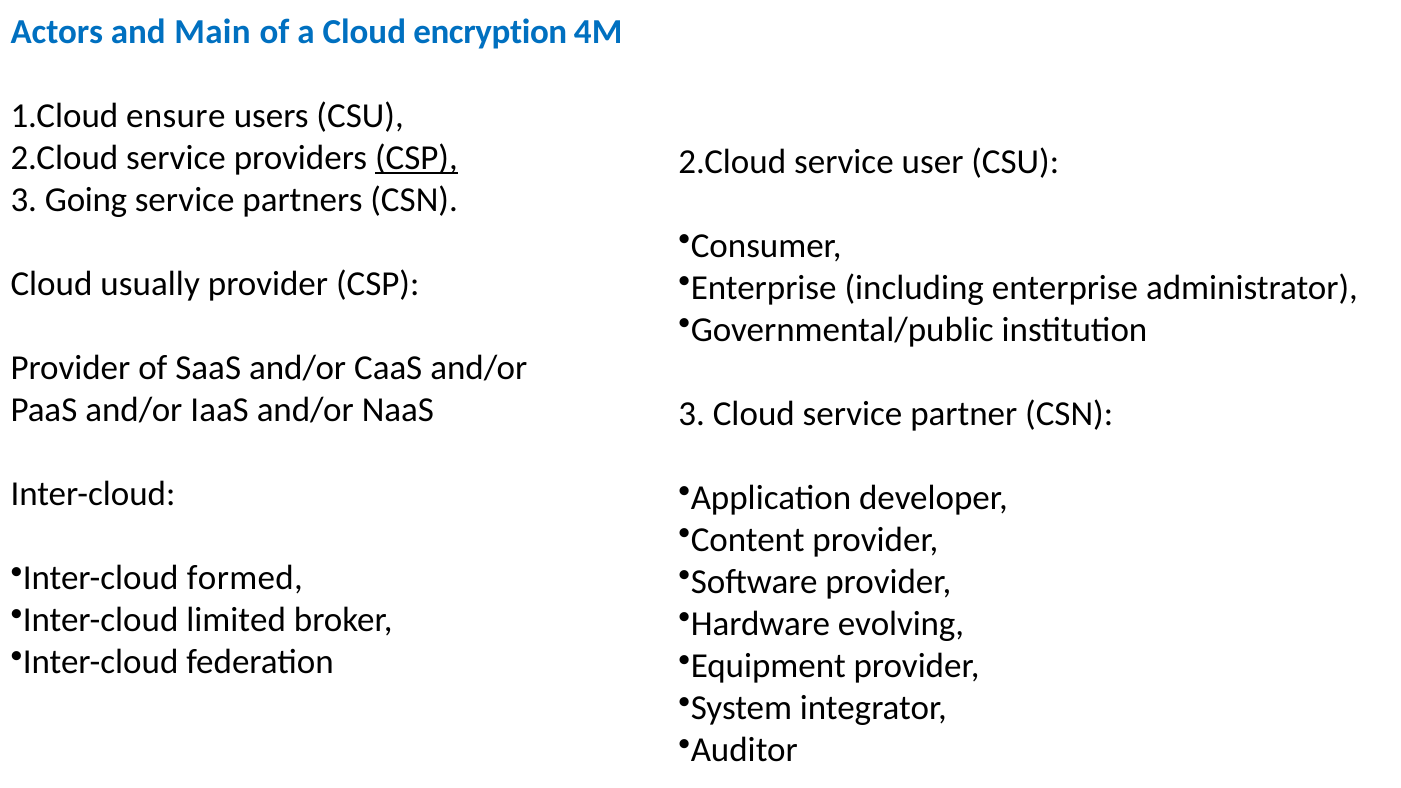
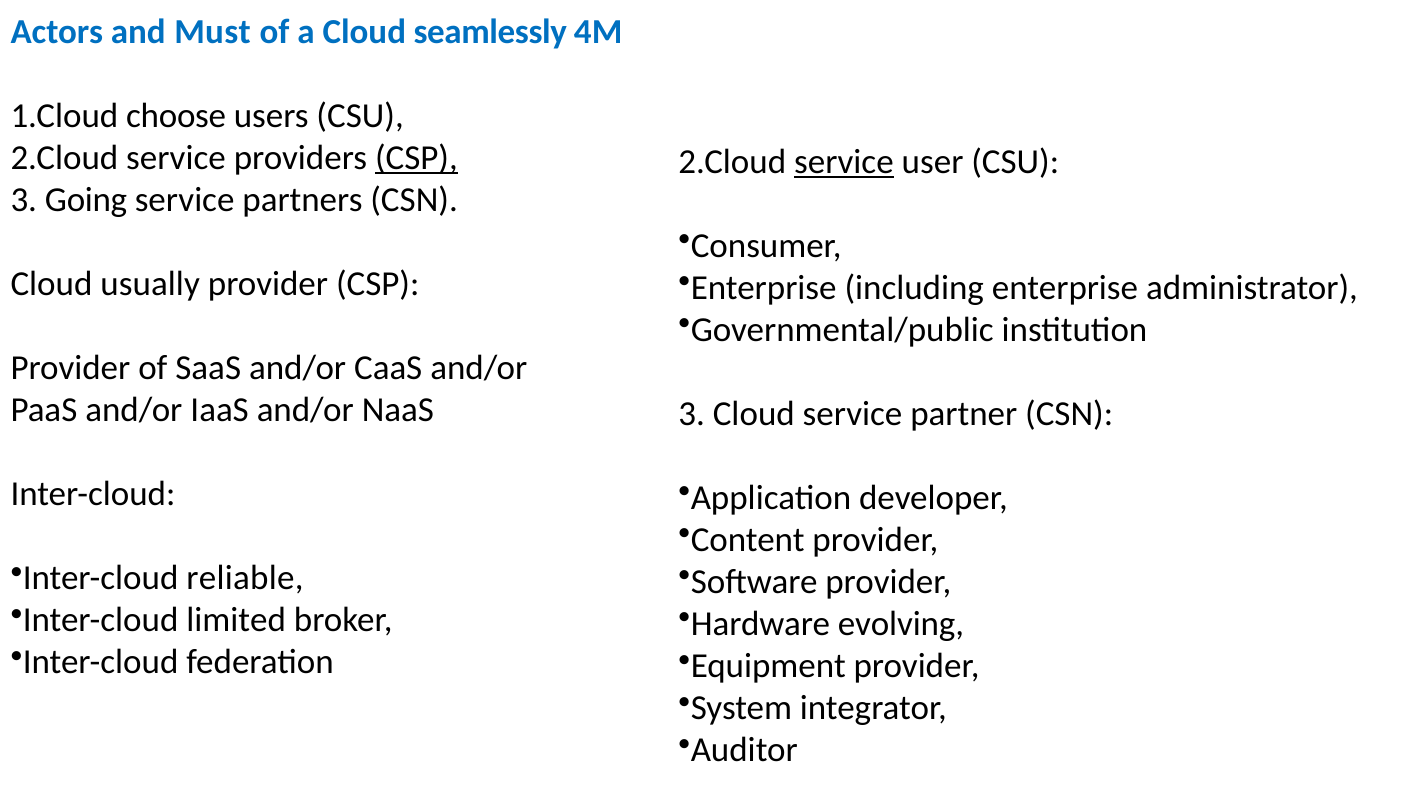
Main: Main -> Must (213, 32)
encryption: encryption -> seamlessly (490, 32)
ensure: ensure -> choose (176, 116)
service underline: none -> present (844, 162)
formed: formed -> reliable (245, 578)
